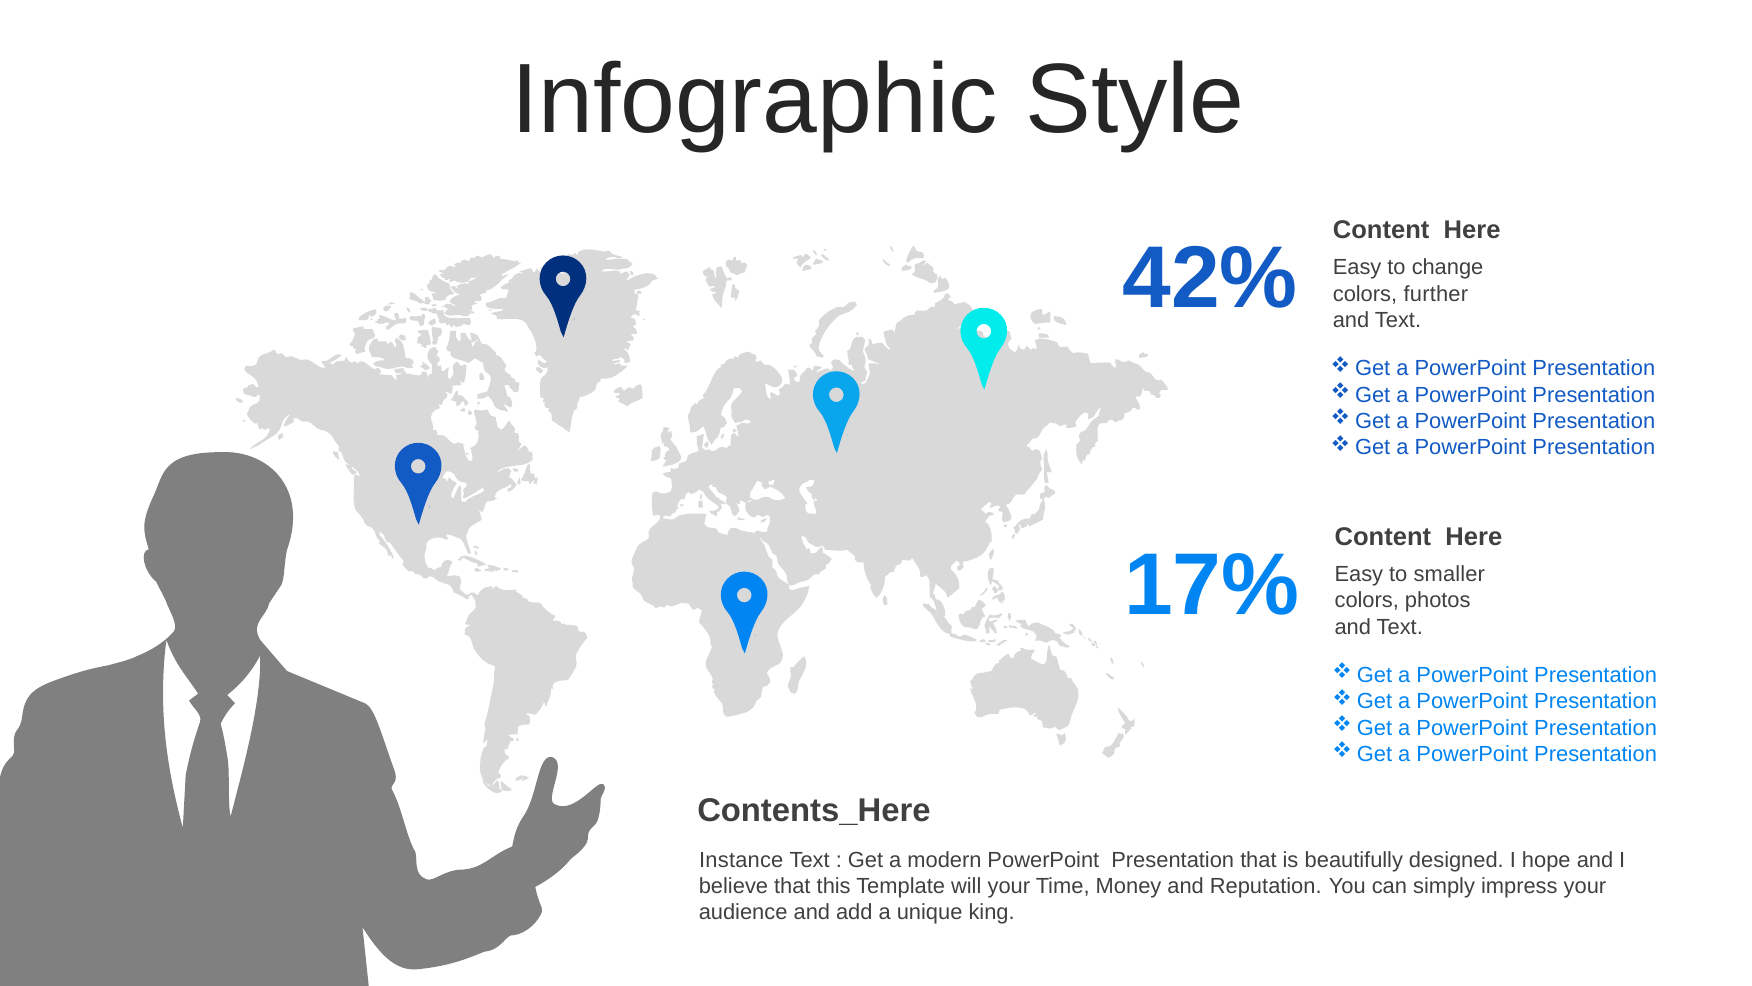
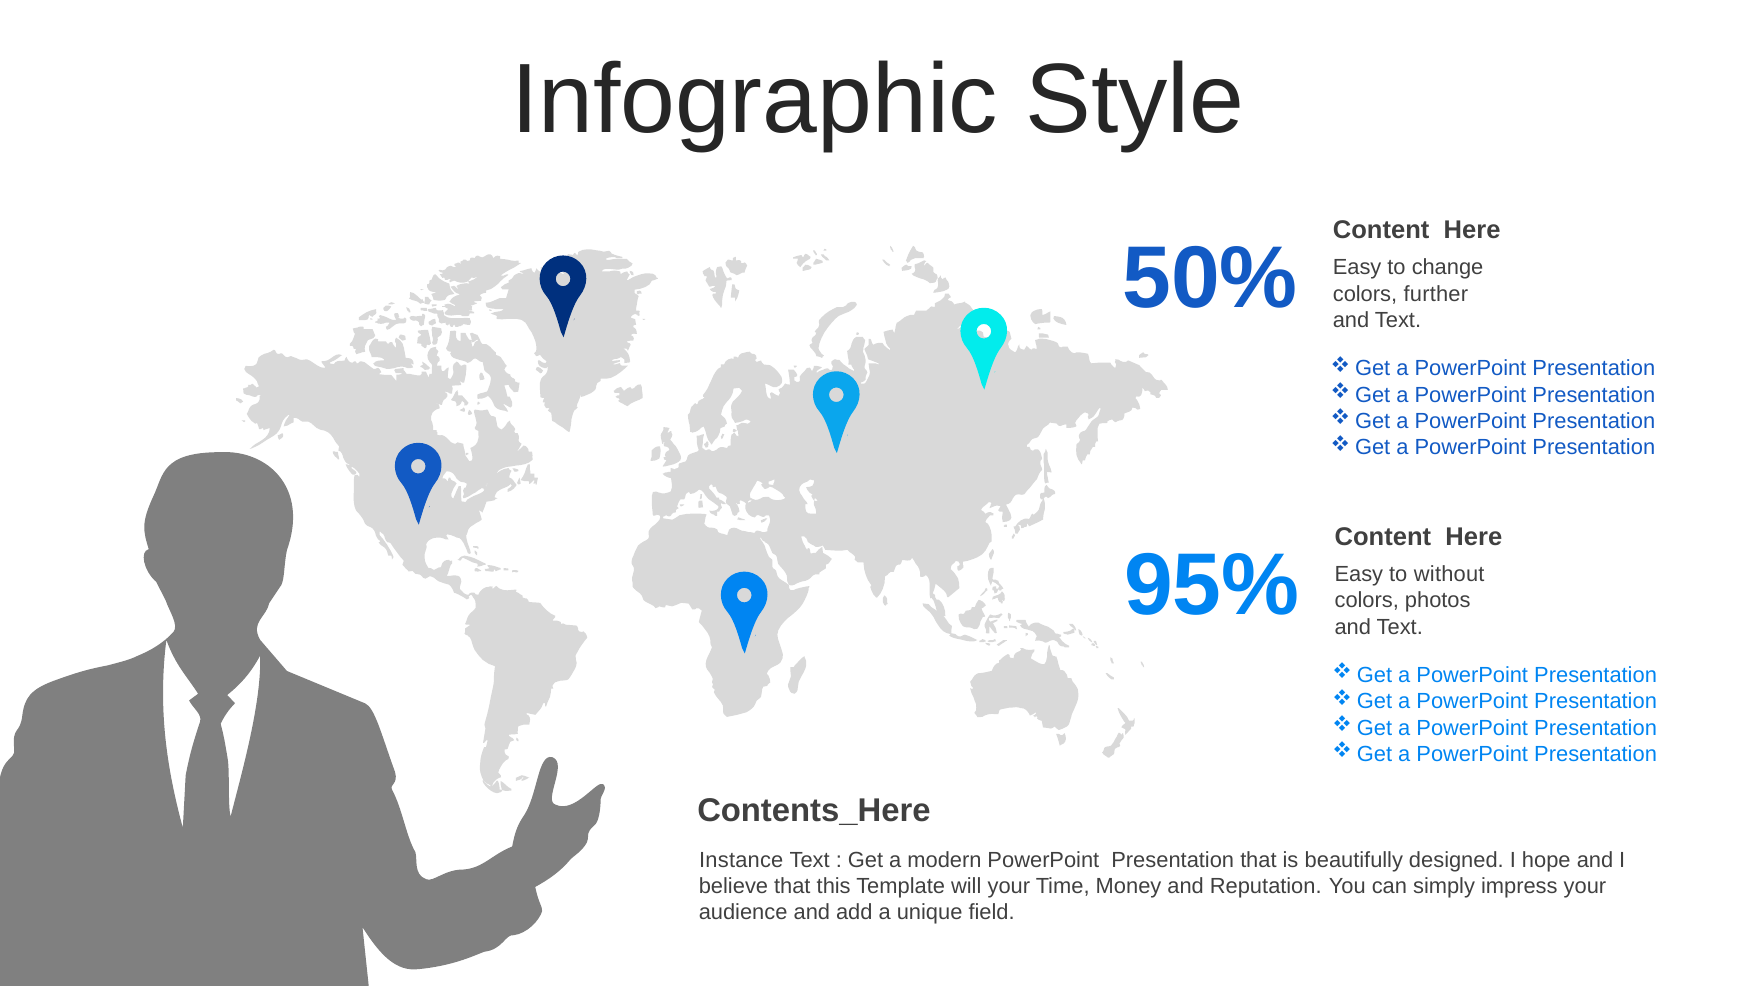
42%: 42% -> 50% (1210, 279)
17%: 17% -> 95% (1212, 585)
smaller: smaller -> without (1449, 574)
king: king -> field (992, 912)
